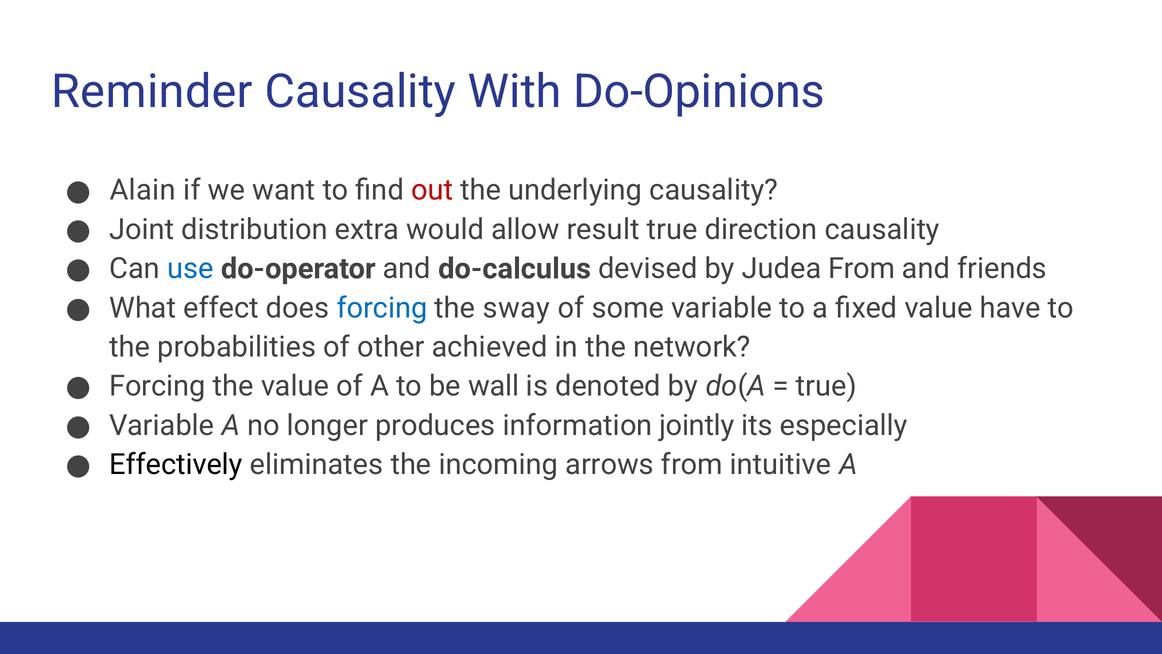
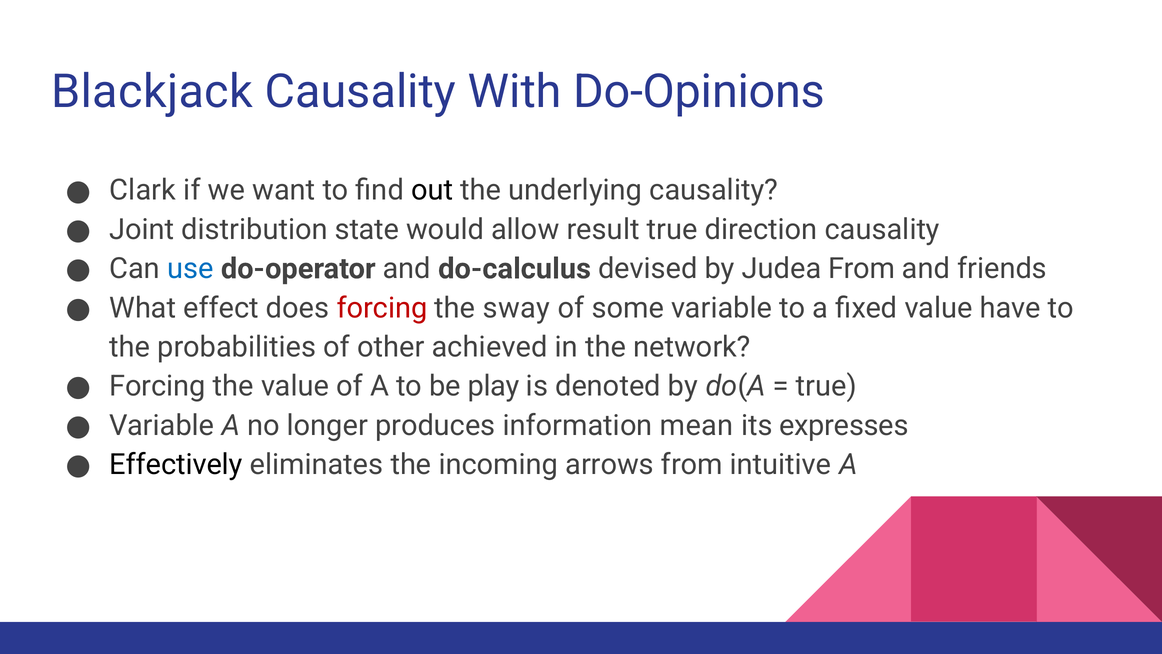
Reminder: Reminder -> Blackjack (152, 92)
Alain: Alain -> Clark (143, 190)
out colour: red -> black (432, 190)
extra: extra -> state (367, 229)
forcing colour: blue -> red (382, 308)
wall: wall -> play (494, 386)
jointly: jointly -> mean (697, 425)
especially: especially -> expresses (844, 425)
